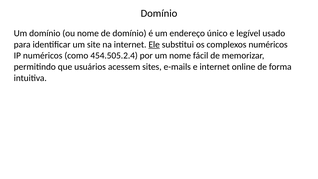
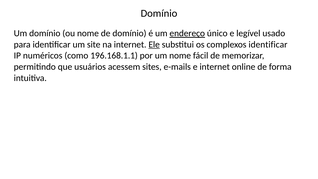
endereço underline: none -> present (187, 33)
complexos numéricos: numéricos -> identificar (268, 44)
454.505.2.4: 454.505.2.4 -> 196.168.1.1 (114, 56)
